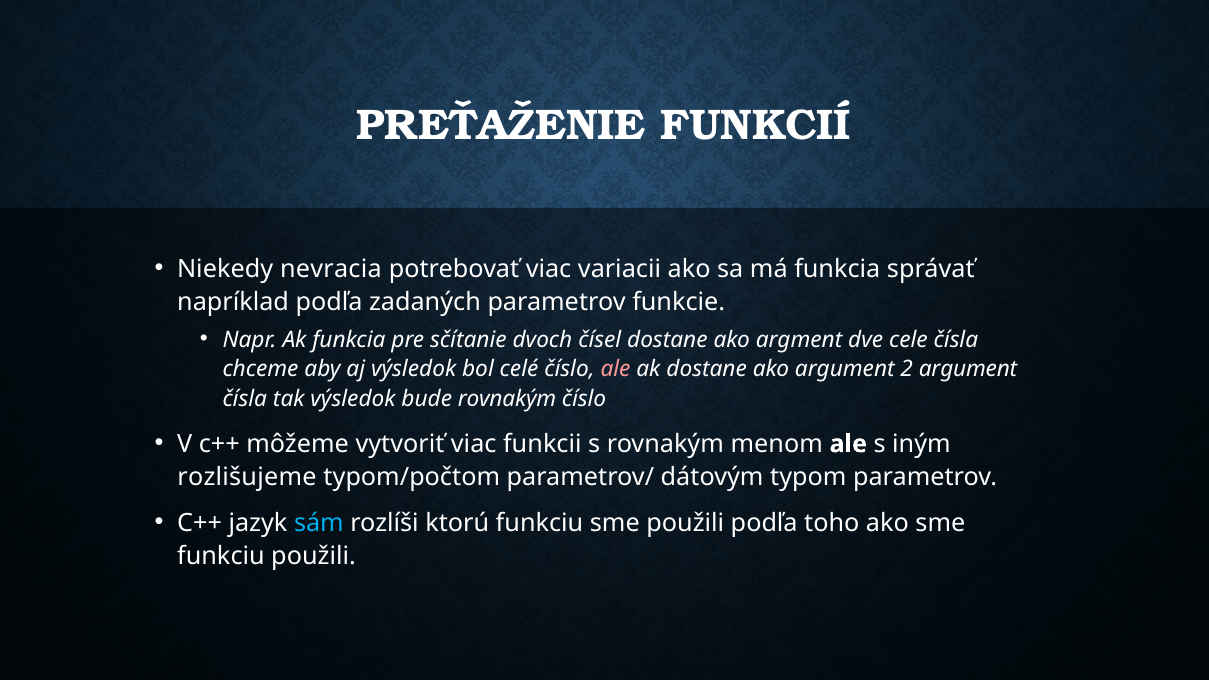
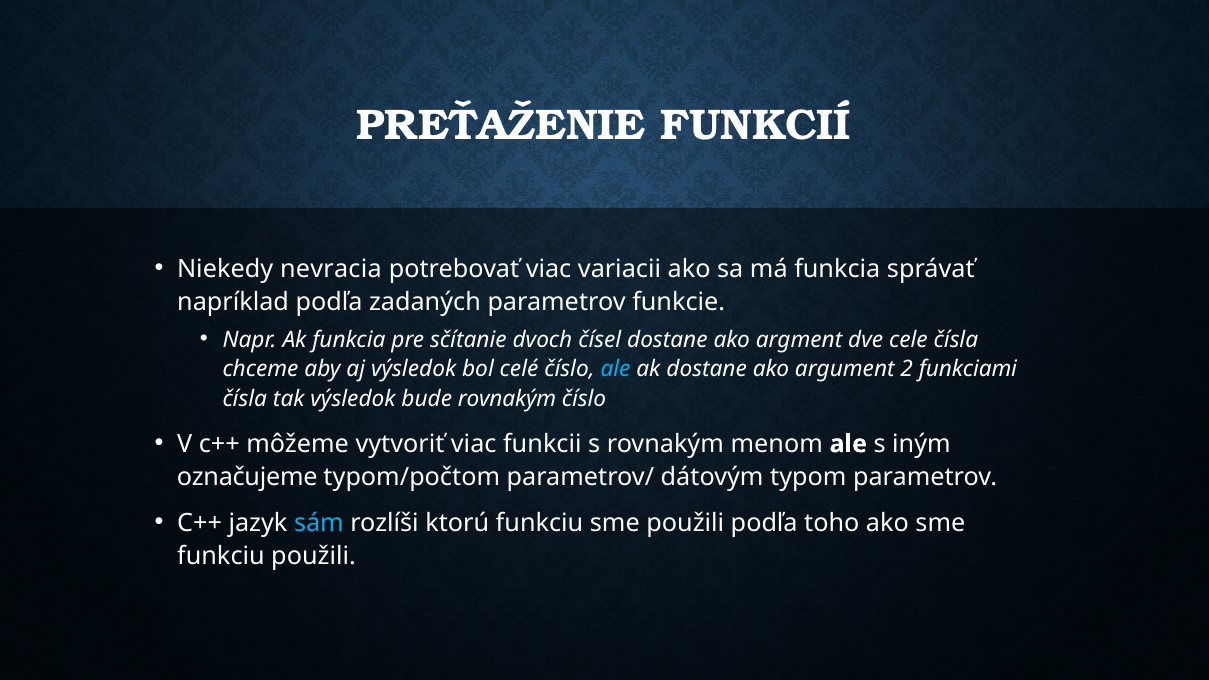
ale colour: pink -> light blue (616, 369)
2 argument: argument -> funkciami (968, 369)
rozlišujeme: rozlišujeme -> označujeme (247, 477)
